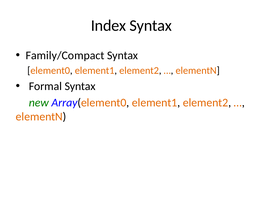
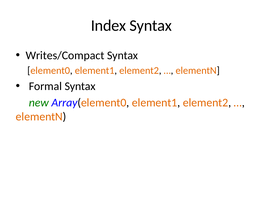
Family/Compact: Family/Compact -> Writes/Compact (65, 55)
